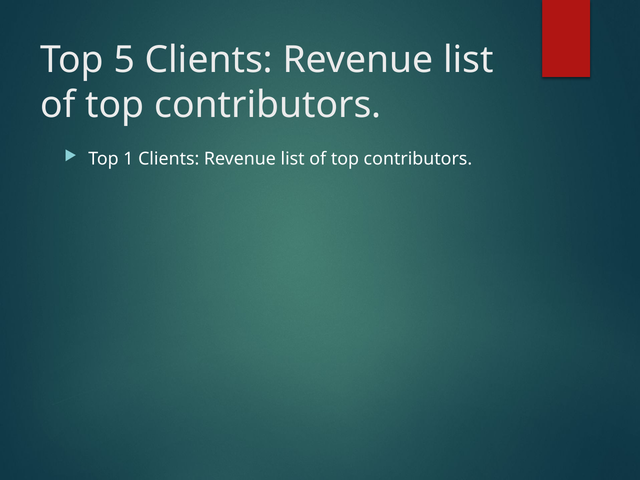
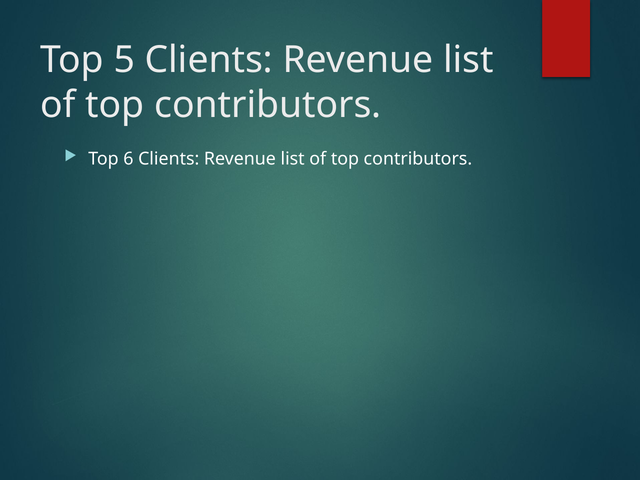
1: 1 -> 6 (128, 159)
